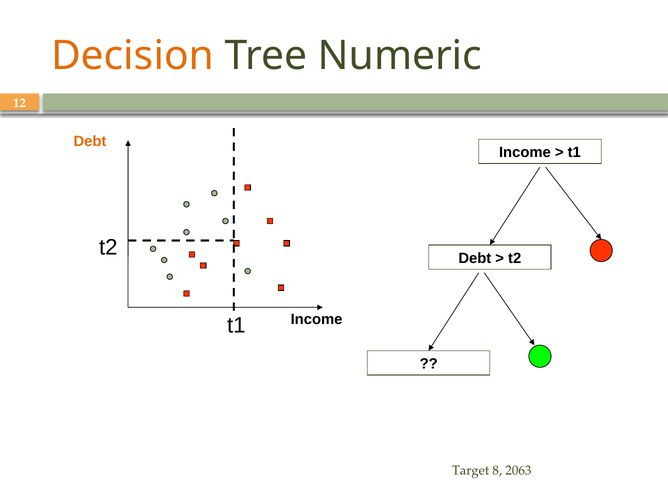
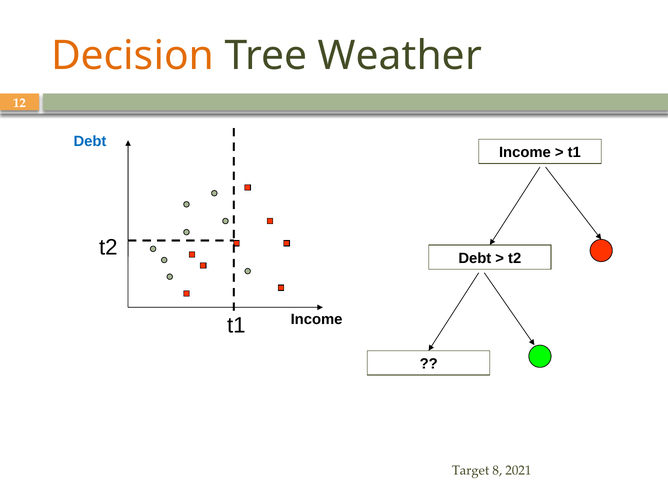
Numeric: Numeric -> Weather (400, 56)
Debt colour: orange -> blue (90, 141)
2063: 2063 -> 2021 (518, 471)
